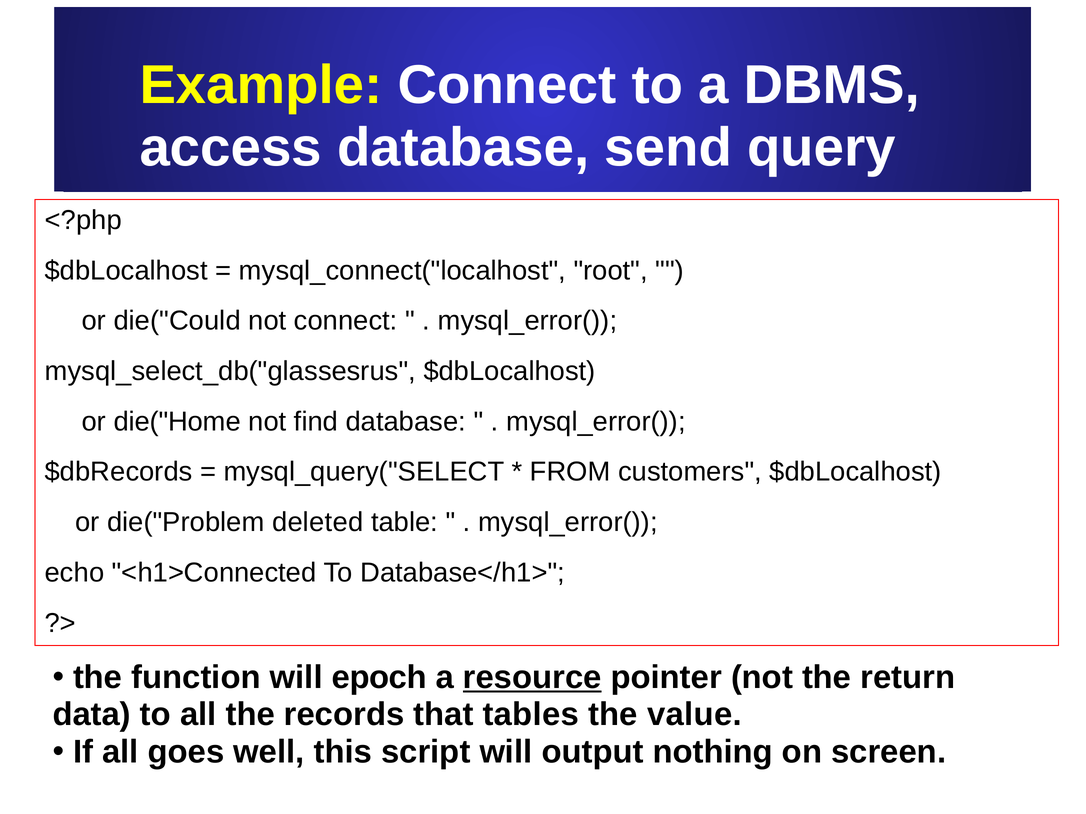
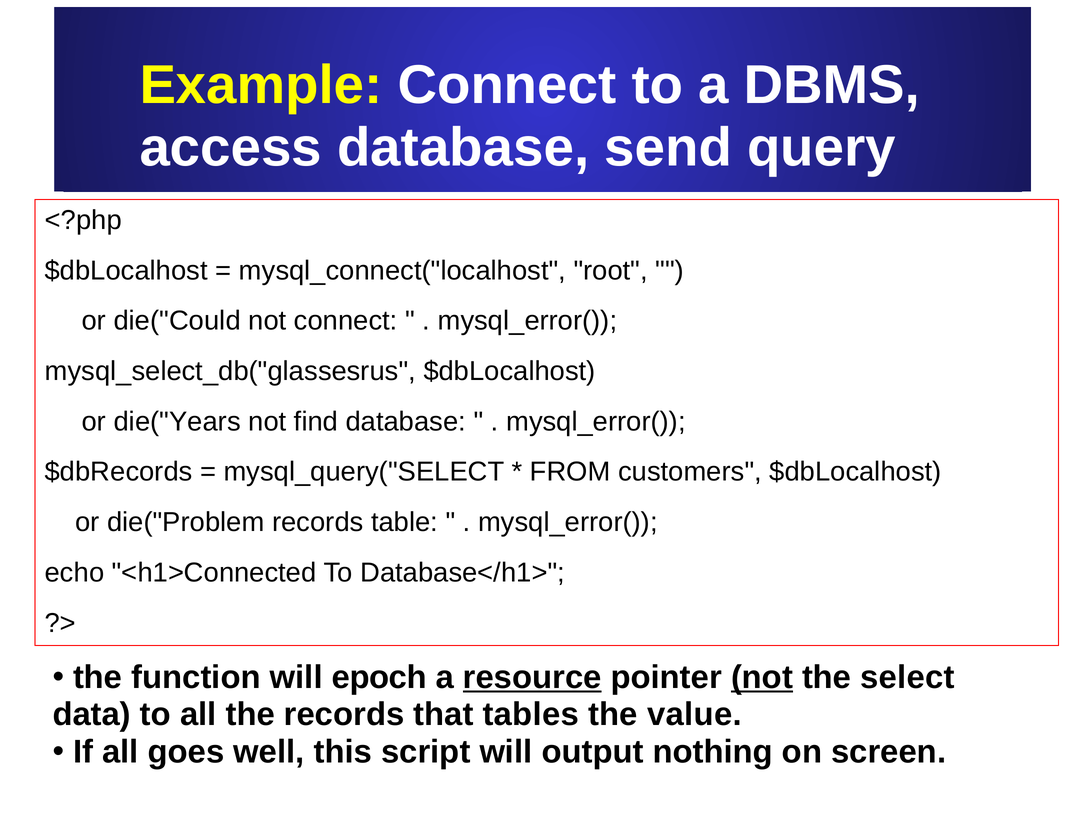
die("Home: die("Home -> die("Years (177, 422)
die("Problem deleted: deleted -> records (318, 523)
not underline: none -> present (762, 678)
return: return -> select (908, 678)
